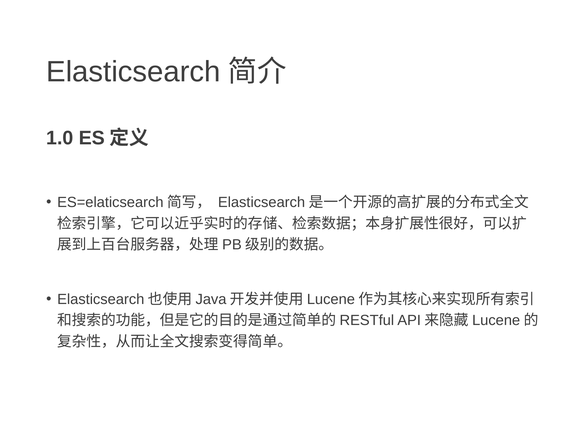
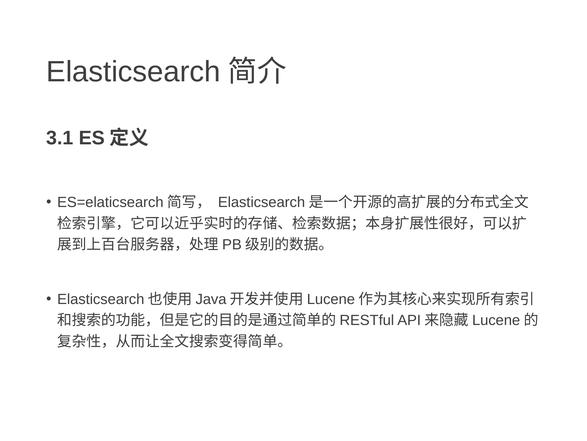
1.0: 1.0 -> 3.1 (60, 138)
